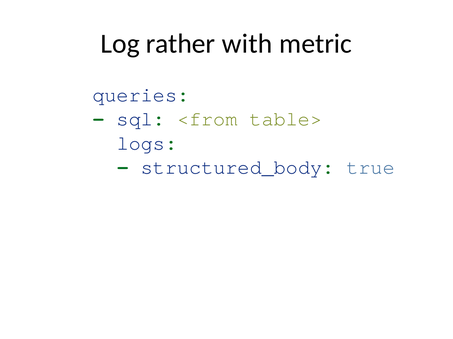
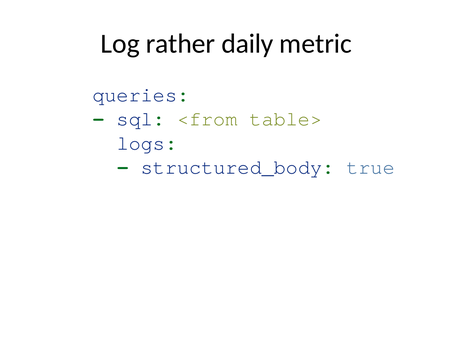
with: with -> daily (247, 44)
